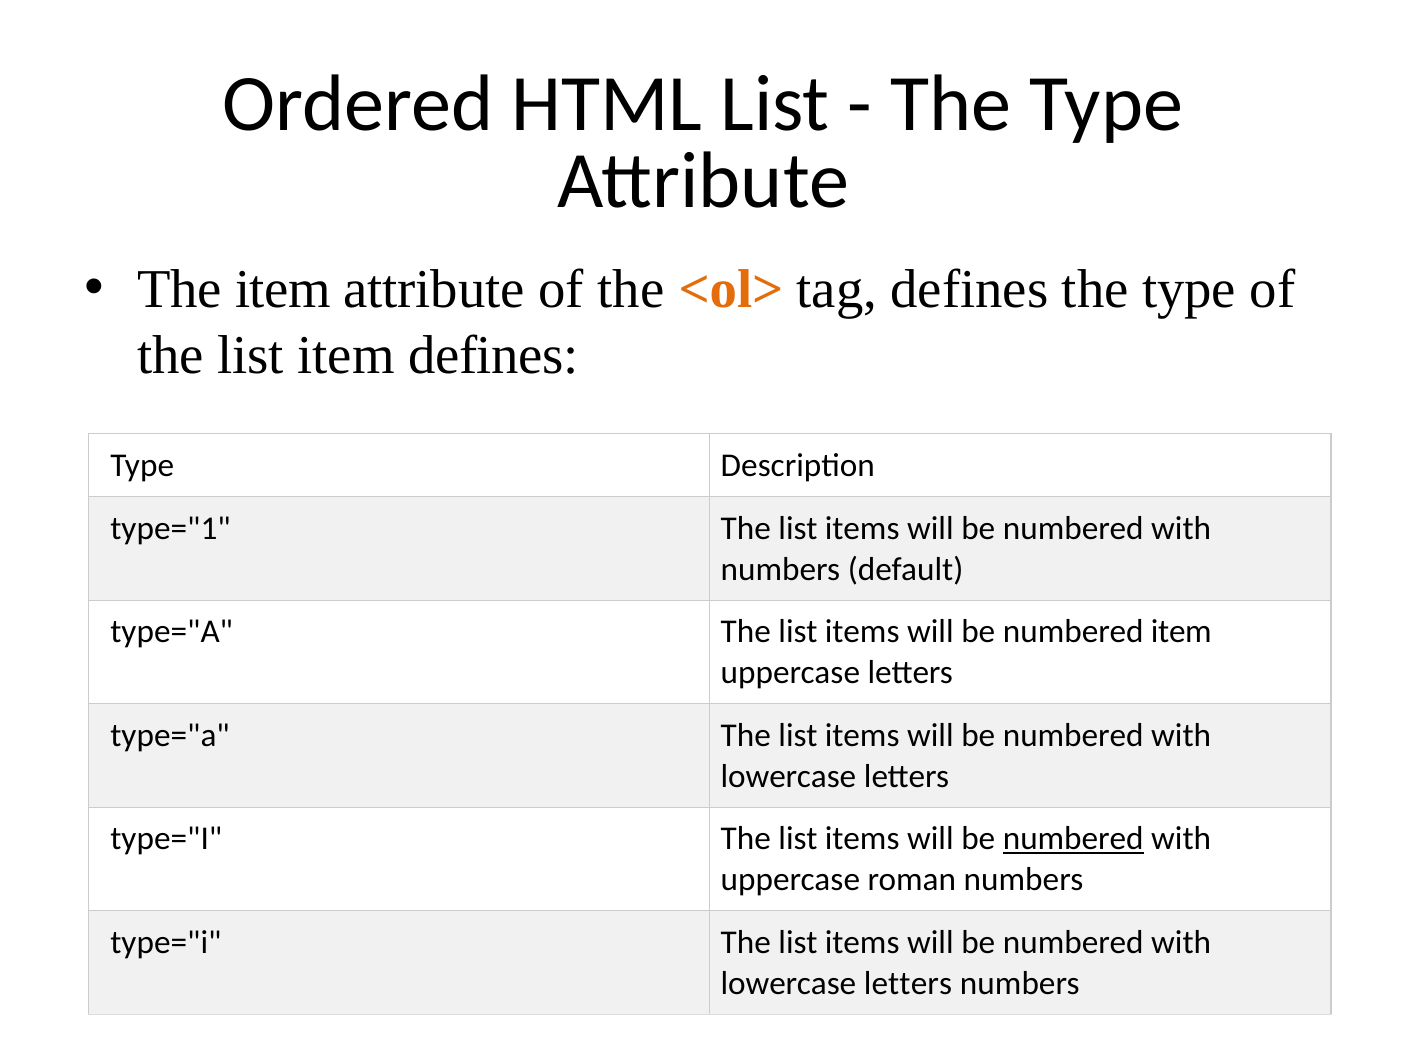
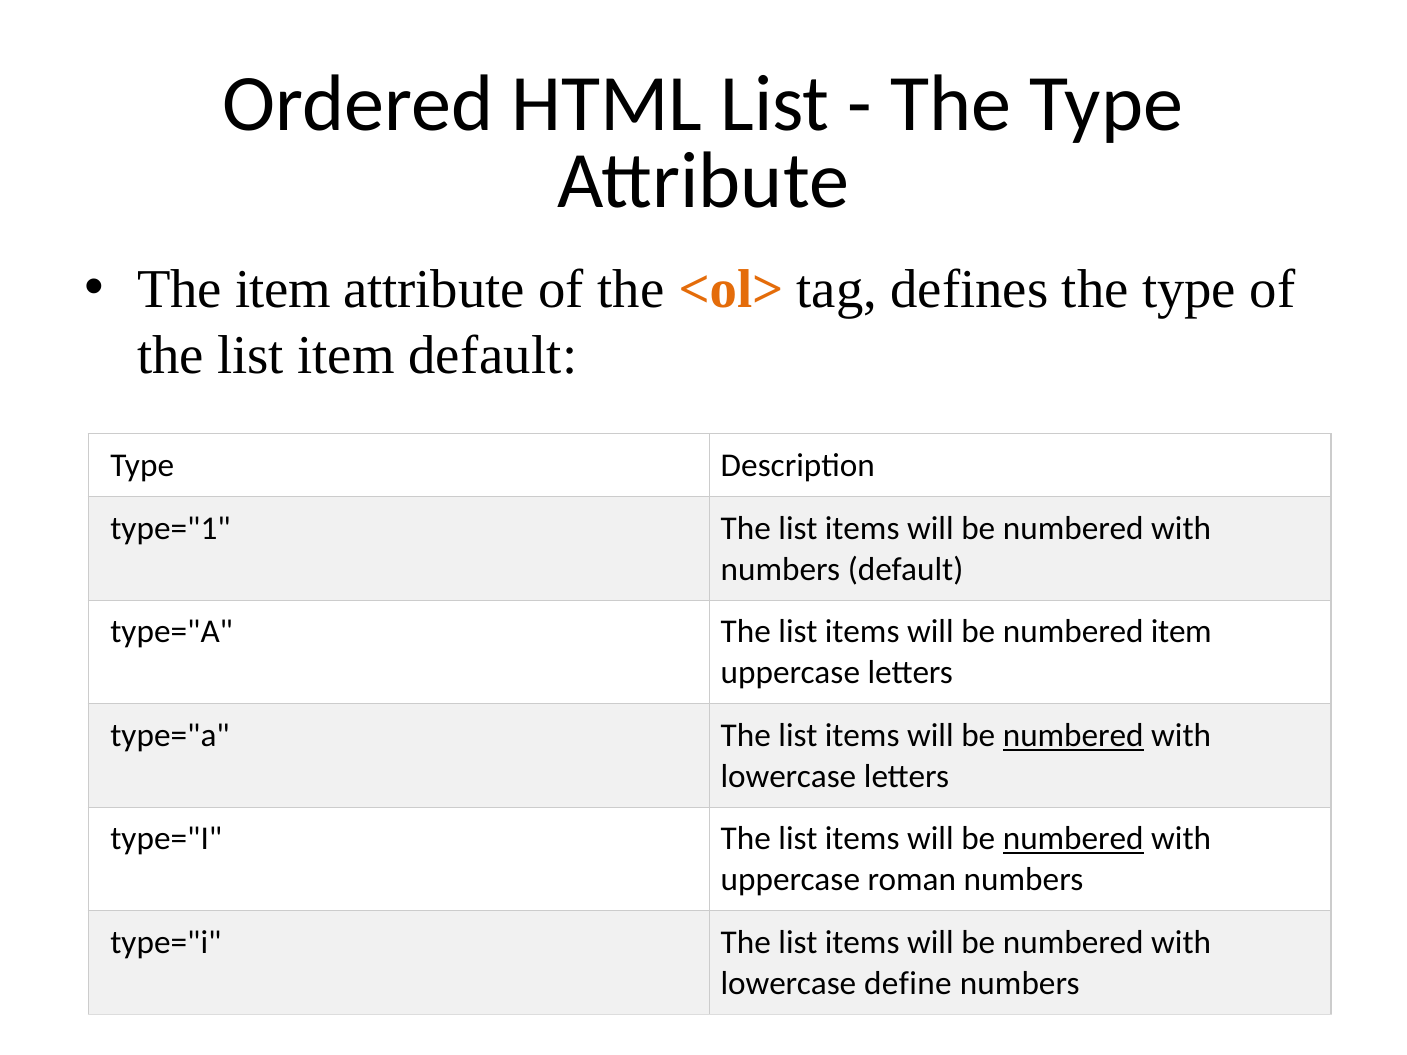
item defines: defines -> default (493, 356)
numbered underline: none -> present (1073, 736)
letters: letters -> define (908, 983)
